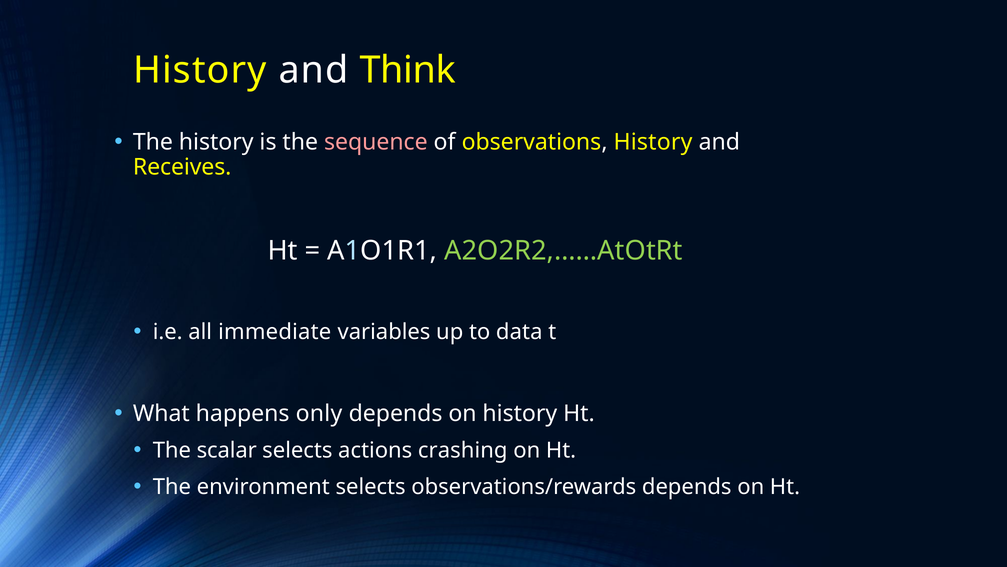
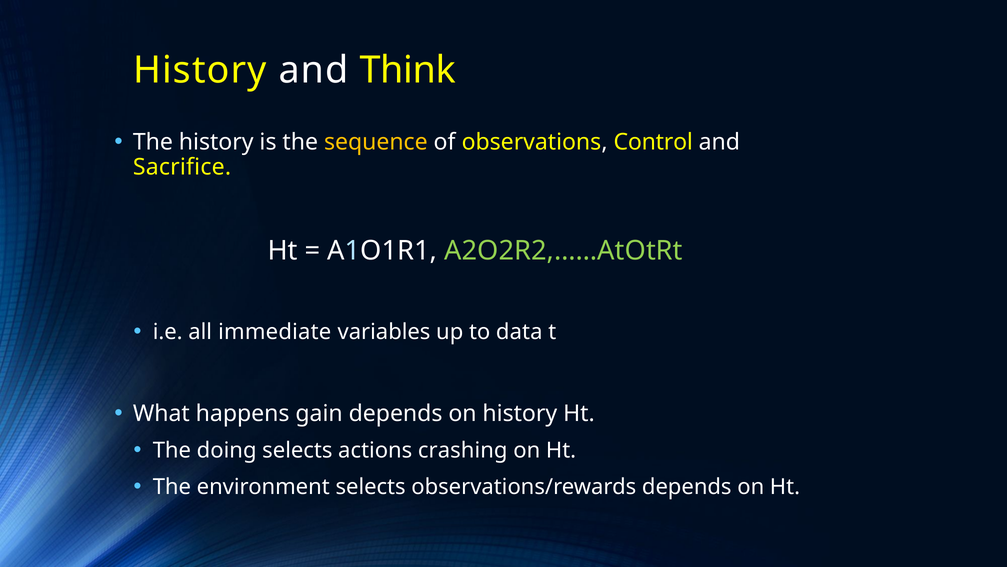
sequence colour: pink -> yellow (376, 142)
observations History: History -> Control (653, 142)
Receives: Receives -> Sacrifice (182, 167)
only: only -> gain (319, 413)
scalar: scalar -> doing (227, 450)
